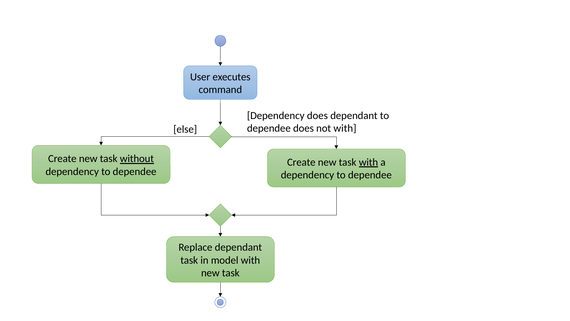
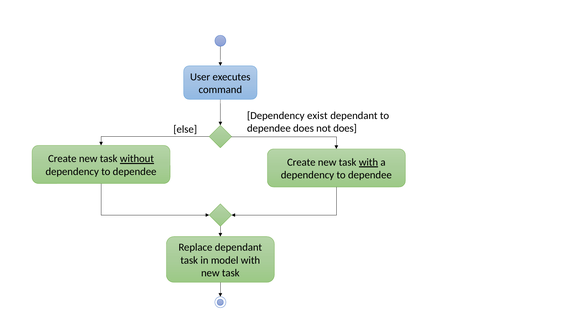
Dependency does: does -> exist (317, 115)
not with: with -> does (345, 128)
